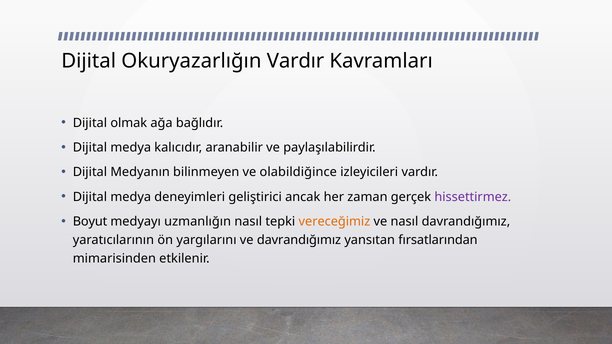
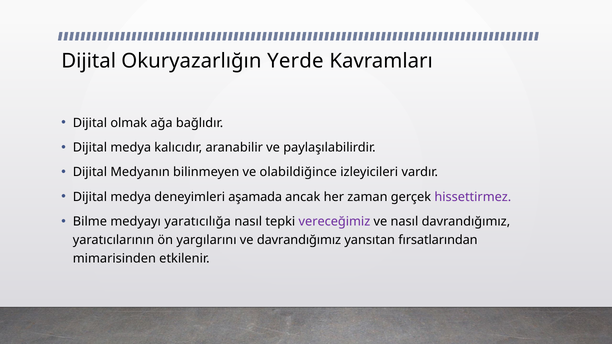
Okuryazarlığın Vardır: Vardır -> Yerde (295, 61)
geliştirici: geliştirici -> aşamada (255, 197)
Boyut: Boyut -> Bilme (90, 222)
uzmanlığın: uzmanlığın -> yaratıcılığa (198, 222)
vereceğimiz colour: orange -> purple (334, 222)
